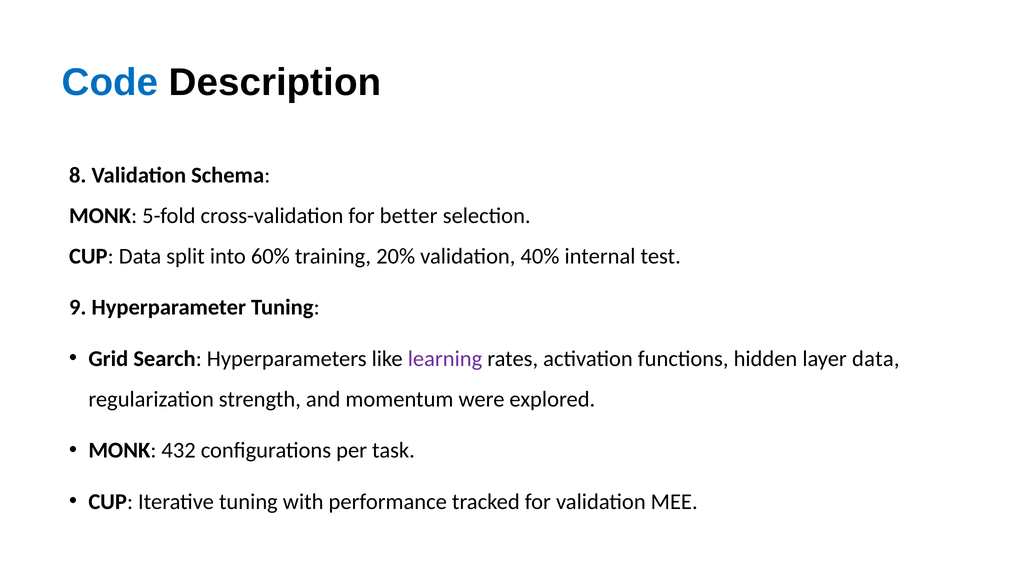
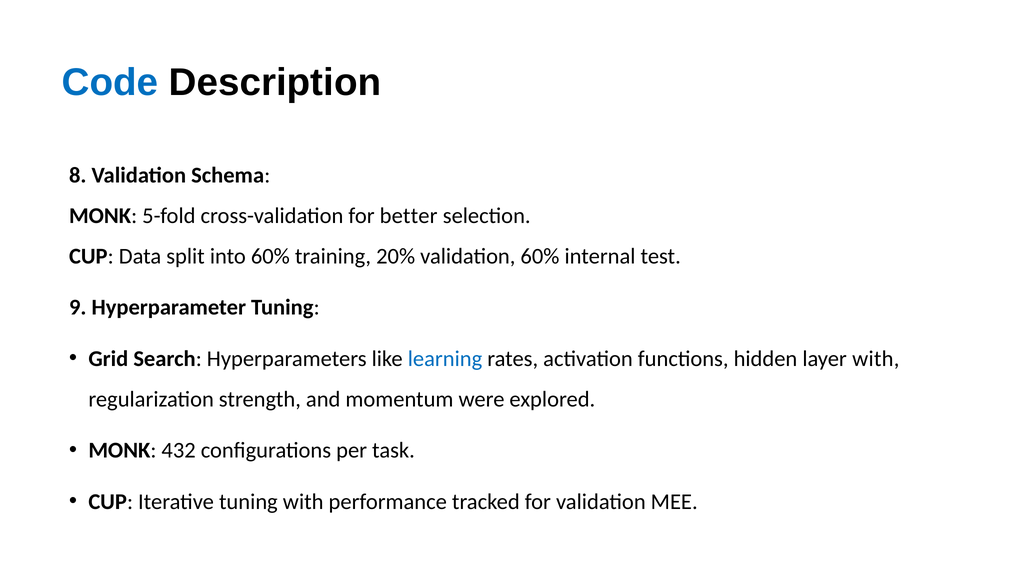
validation 40%: 40% -> 60% (540, 256)
learning colour: purple -> blue (445, 359)
layer data: data -> with (876, 359)
